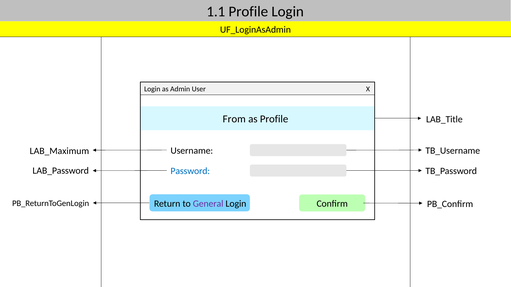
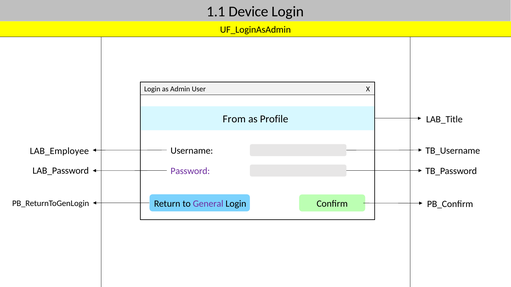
1.1 Profile: Profile -> Device (248, 11)
LAB_Maximum: LAB_Maximum -> LAB_Employee (59, 151)
Password colour: blue -> purple (190, 171)
